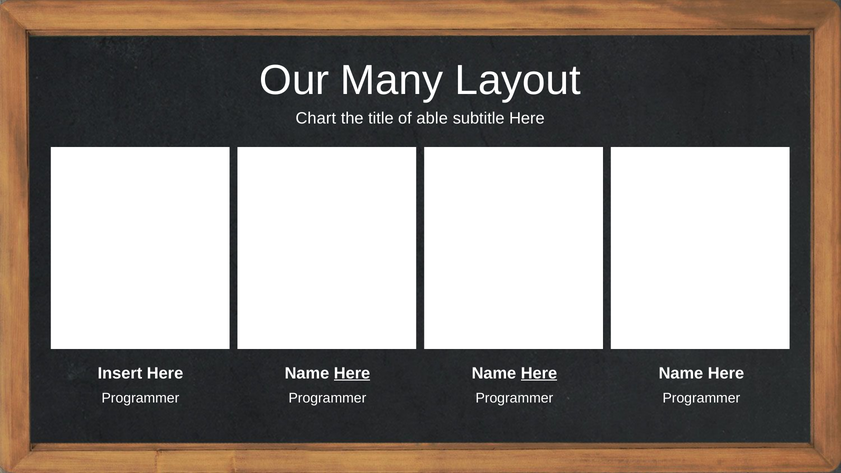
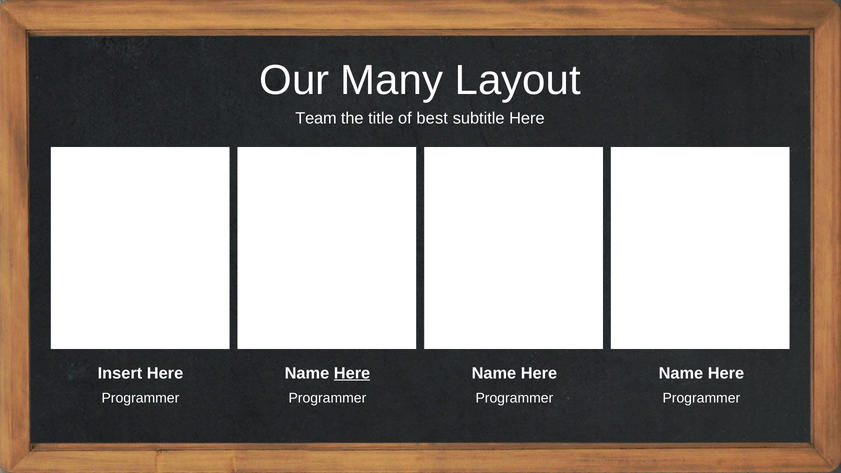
Chart: Chart -> Team (316, 118)
able: able -> best (432, 118)
Here underline: present -> none (539, 373)
